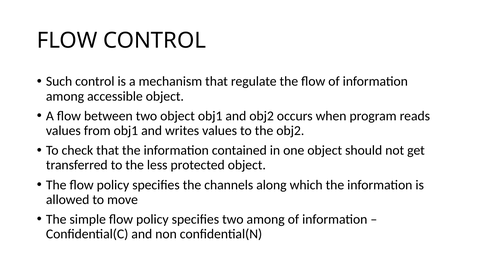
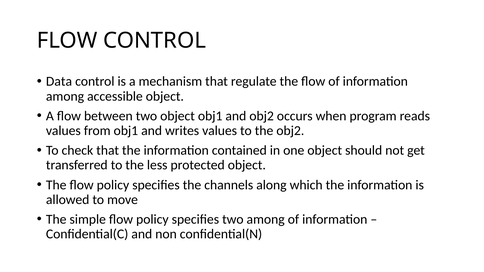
Such: Such -> Data (59, 82)
